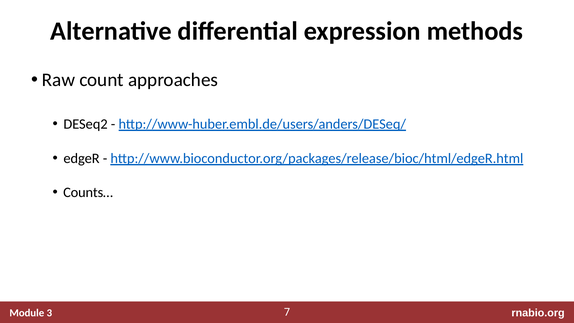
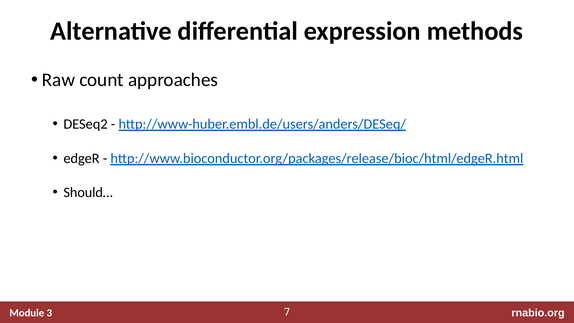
Counts…: Counts… -> Should… (88, 192)
